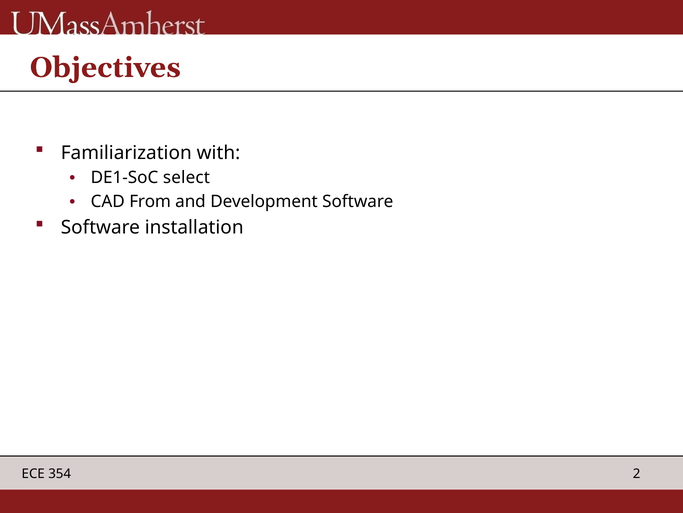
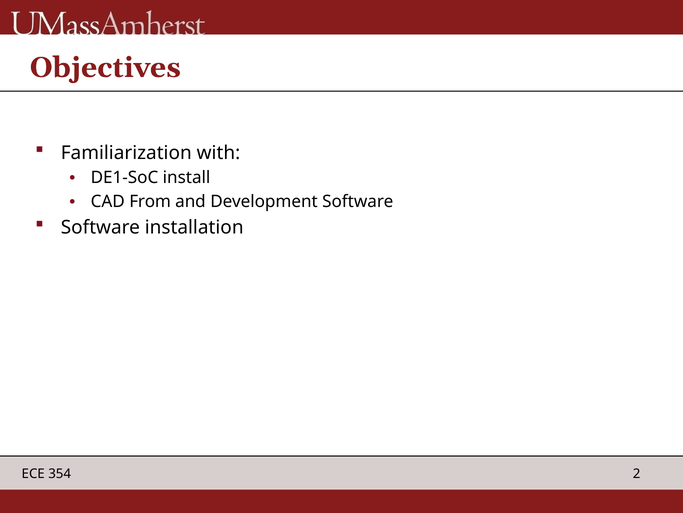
select: select -> install (187, 178)
